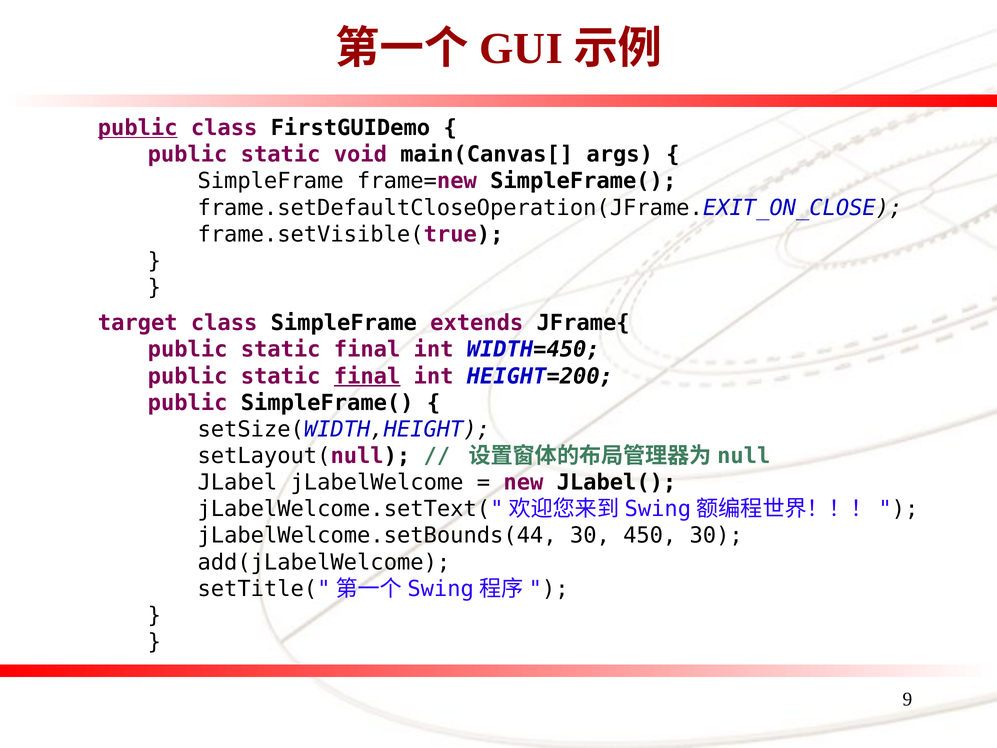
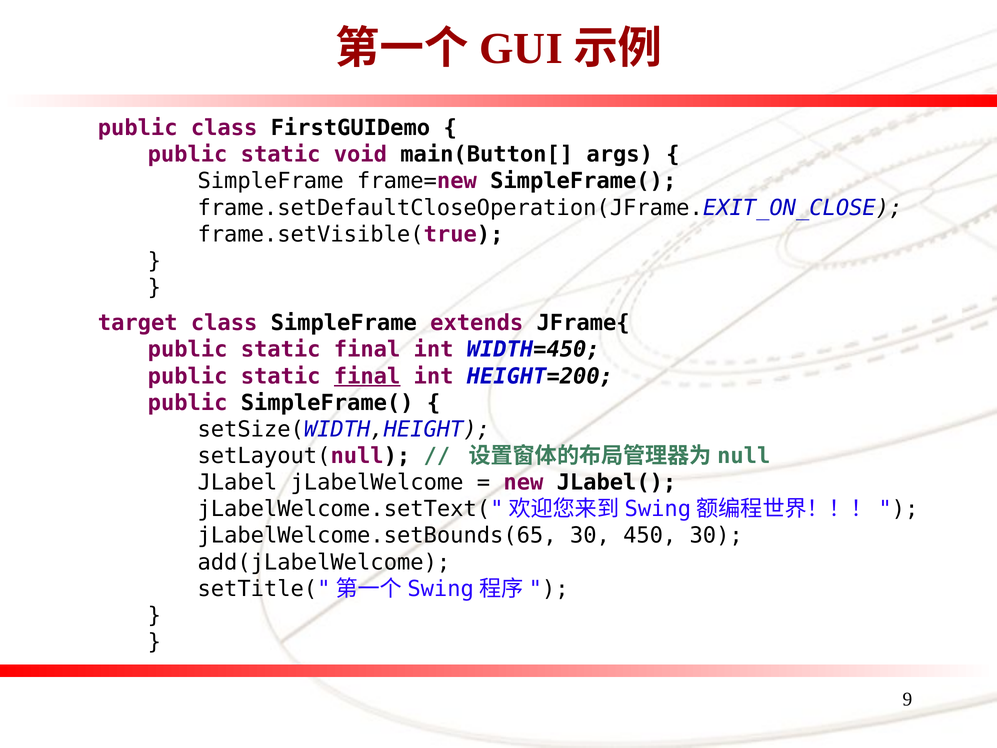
public underline: present -> none (138, 128)
main(Canvas[: main(Canvas[ -> main(Button[ (487, 155)
jLabelWelcome.setBounds(44: jLabelWelcome.setBounds(44 -> jLabelWelcome.setBounds(65 (377, 536)
